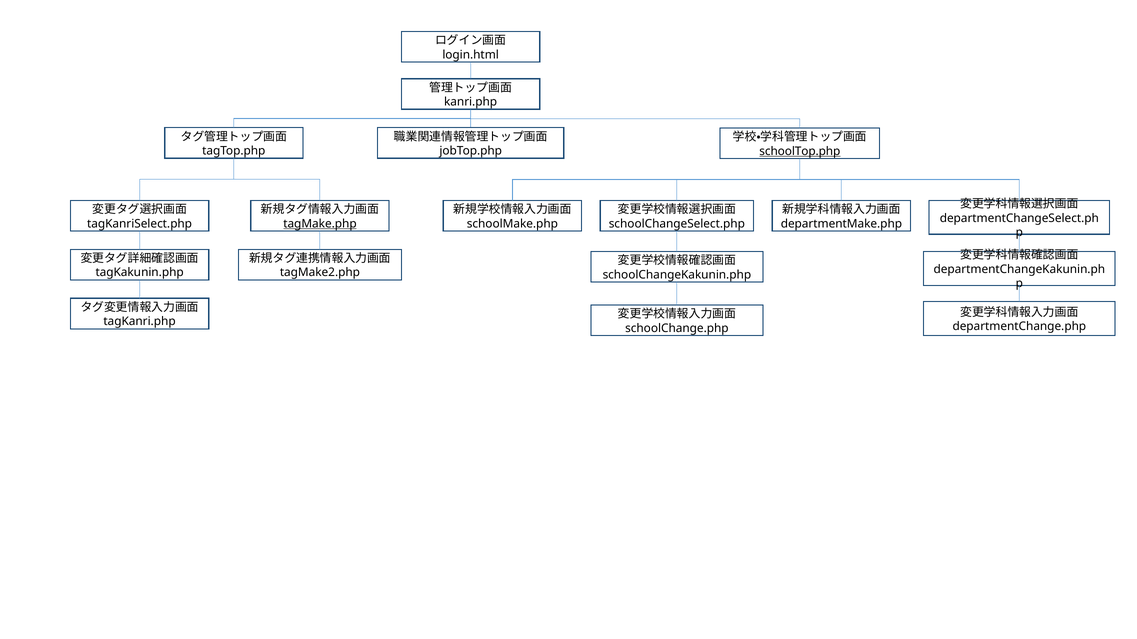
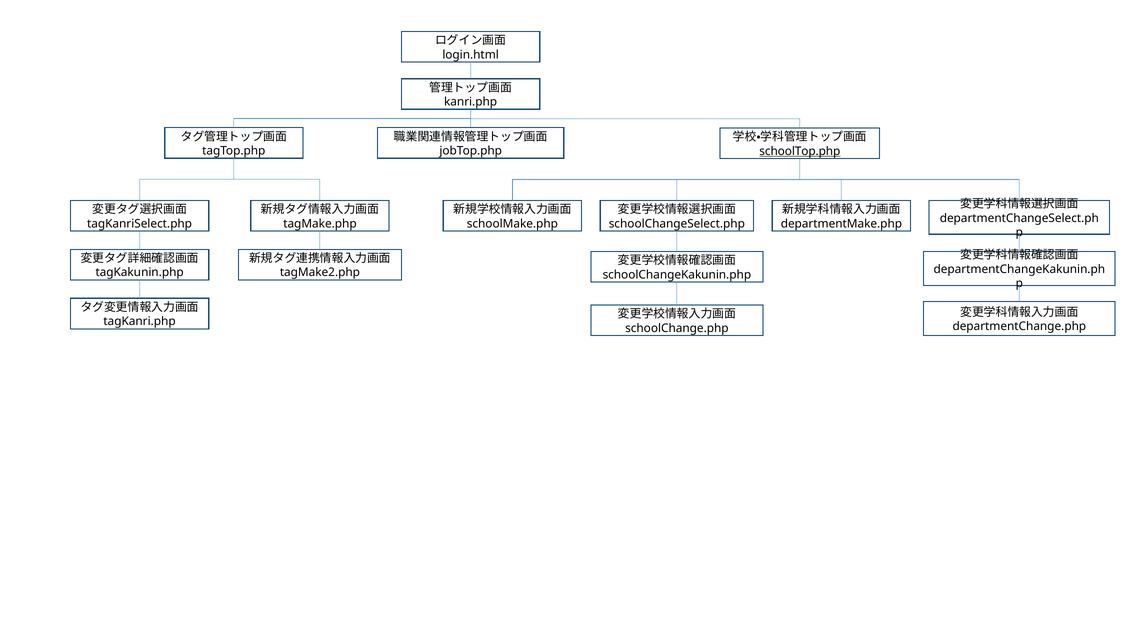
tagMake.php underline: present -> none (320, 224)
